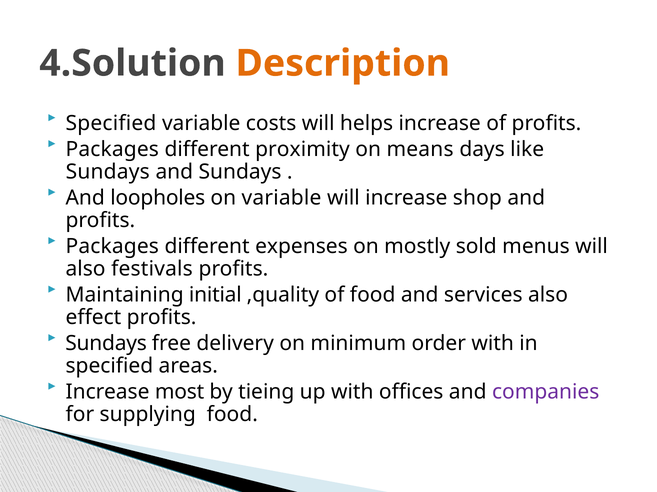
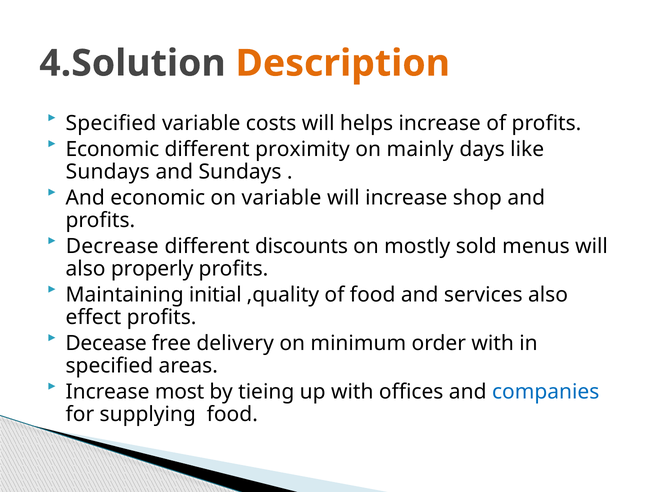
Packages: Packages -> Economic (112, 150)
means: means -> mainly (420, 150)
And loopholes: loopholes -> economic (158, 198)
Packages: Packages -> Decrease (112, 247)
expenses: expenses -> discounts (302, 247)
festivals: festivals -> properly (152, 269)
Sundays: Sundays -> Decease (106, 344)
companies colour: purple -> blue (546, 393)
